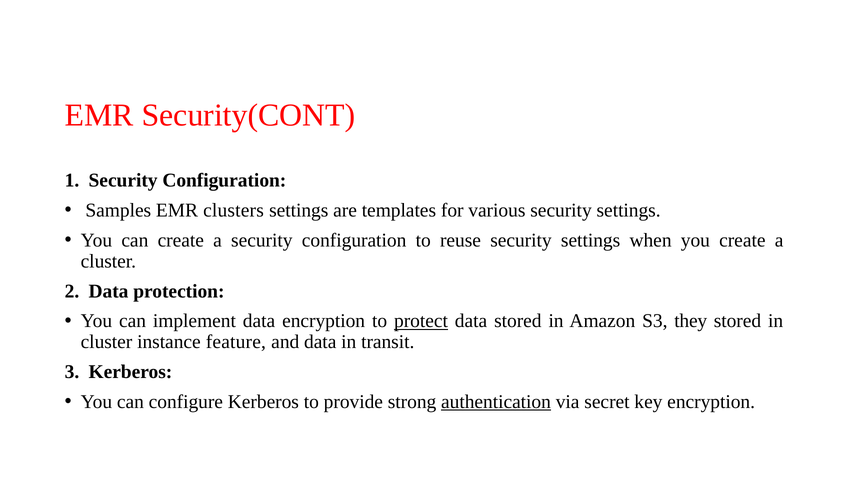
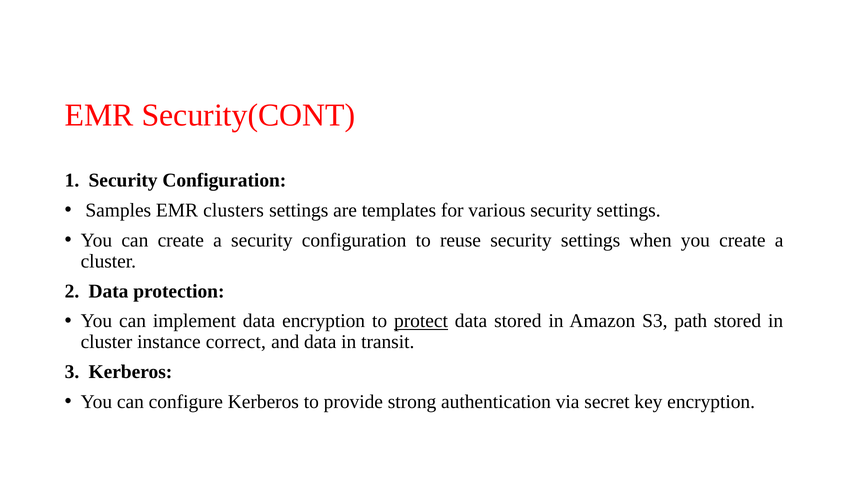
they: they -> path (691, 321)
feature: feature -> correct (236, 342)
authentication underline: present -> none (496, 401)
